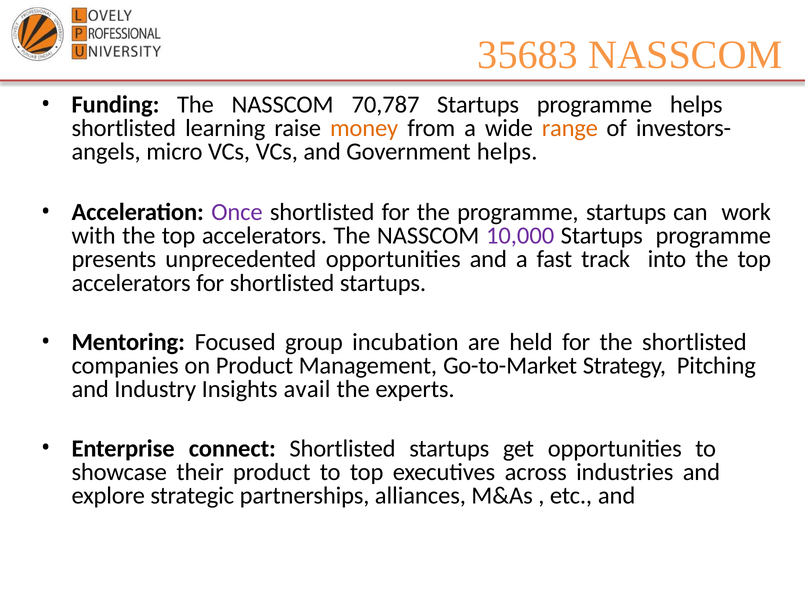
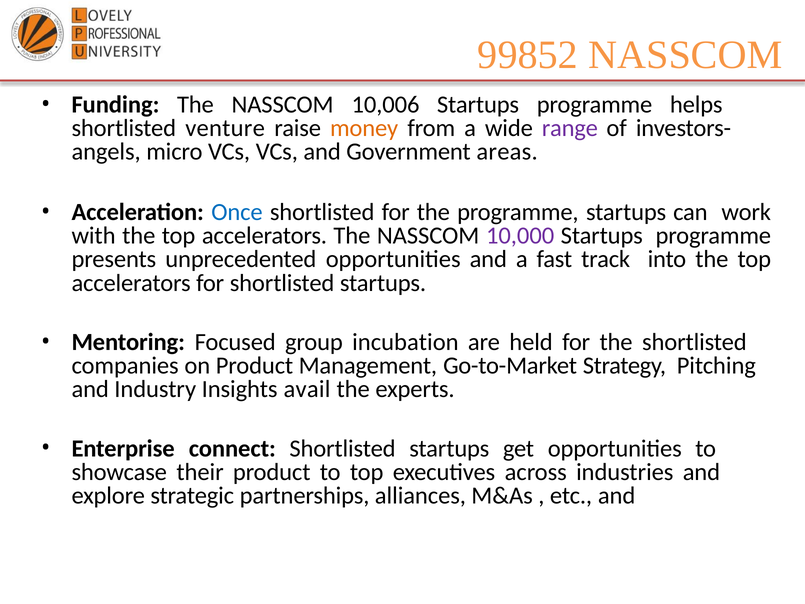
35683: 35683 -> 99852 (528, 55)
70,787: 70,787 -> 10,006 (386, 105)
learning: learning -> venture (225, 128)
range colour: orange -> purple (570, 128)
Government helps: helps -> areas (507, 152)
Once colour: purple -> blue (237, 212)
